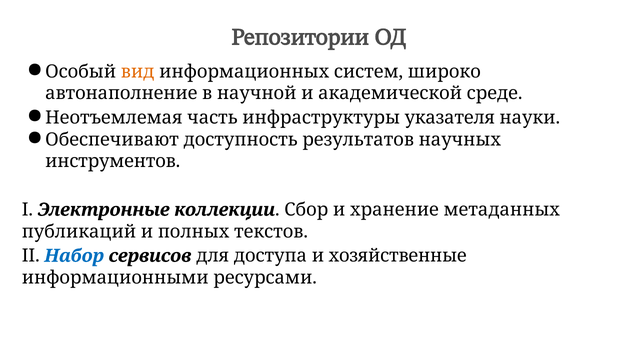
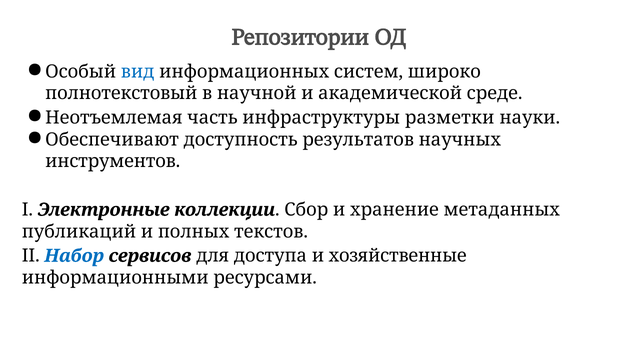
вид colour: orange -> blue (138, 72)
автонаполнение: автонаполнение -> полнотекстовый (121, 93)
указателя: указателя -> разметки (450, 118)
